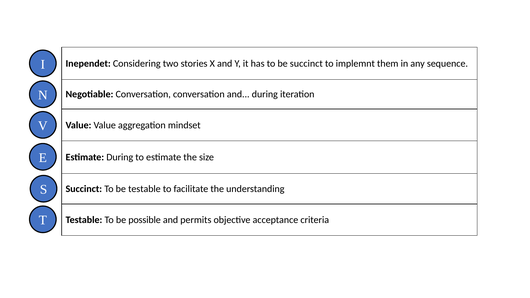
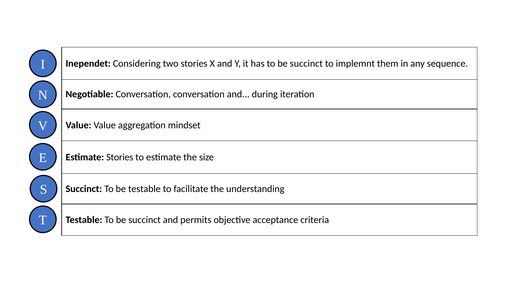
Estimate During: During -> Stories (120, 157)
Testable To be possible: possible -> succinct (145, 220)
